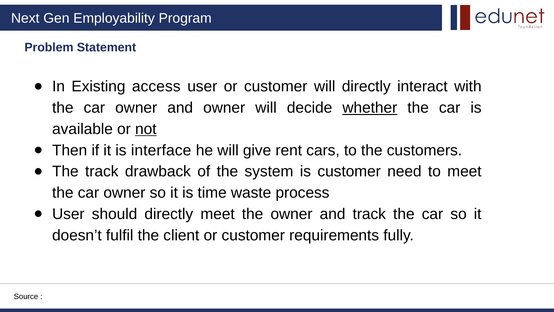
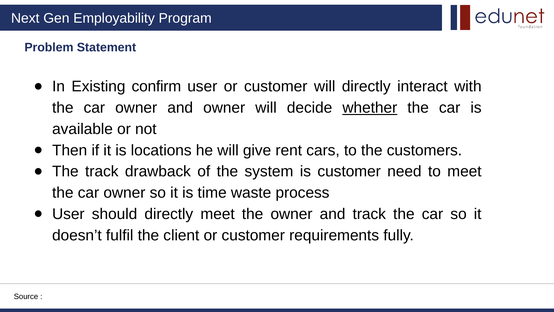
access: access -> confirm (156, 86)
not underline: present -> none (146, 129)
interface: interface -> locations (161, 150)
